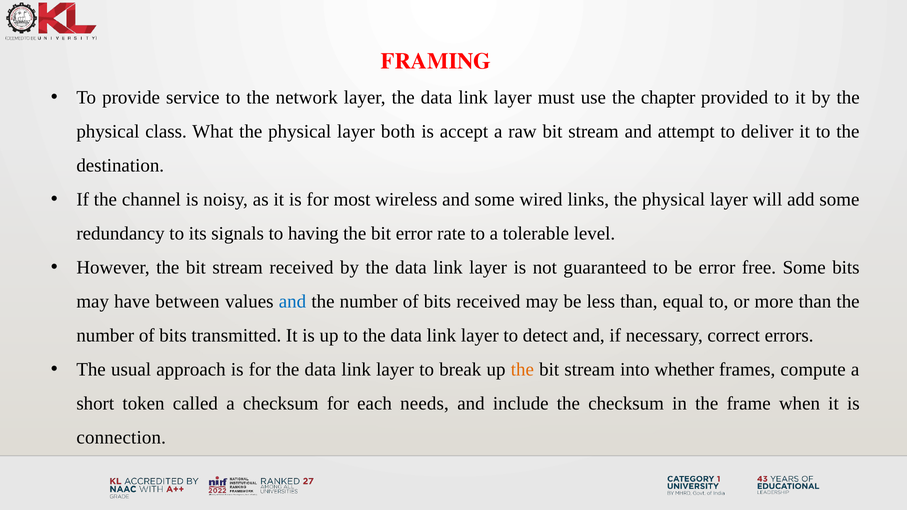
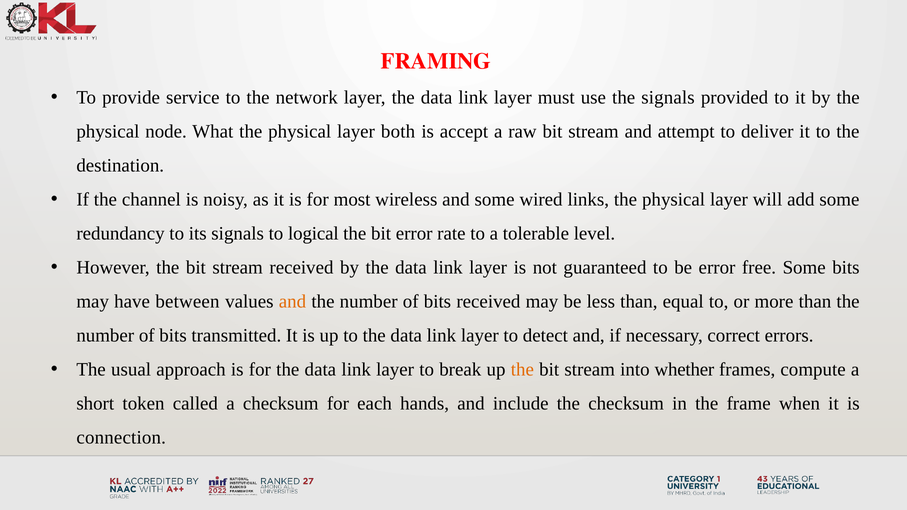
the chapter: chapter -> signals (668, 97)
class: class -> node (166, 131)
having: having -> logical (313, 233)
and colour: blue -> orange (292, 301)
needs: needs -> hands (425, 404)
